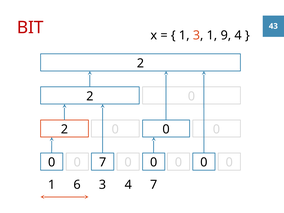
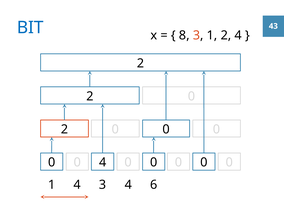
BIT colour: red -> blue (30, 27)
1: 1 -> 8 (184, 35)
1 9: 9 -> 2 (226, 35)
0 7: 7 -> 4 (103, 162)
1 6: 6 -> 4 (77, 185)
4 7: 7 -> 6 (154, 185)
